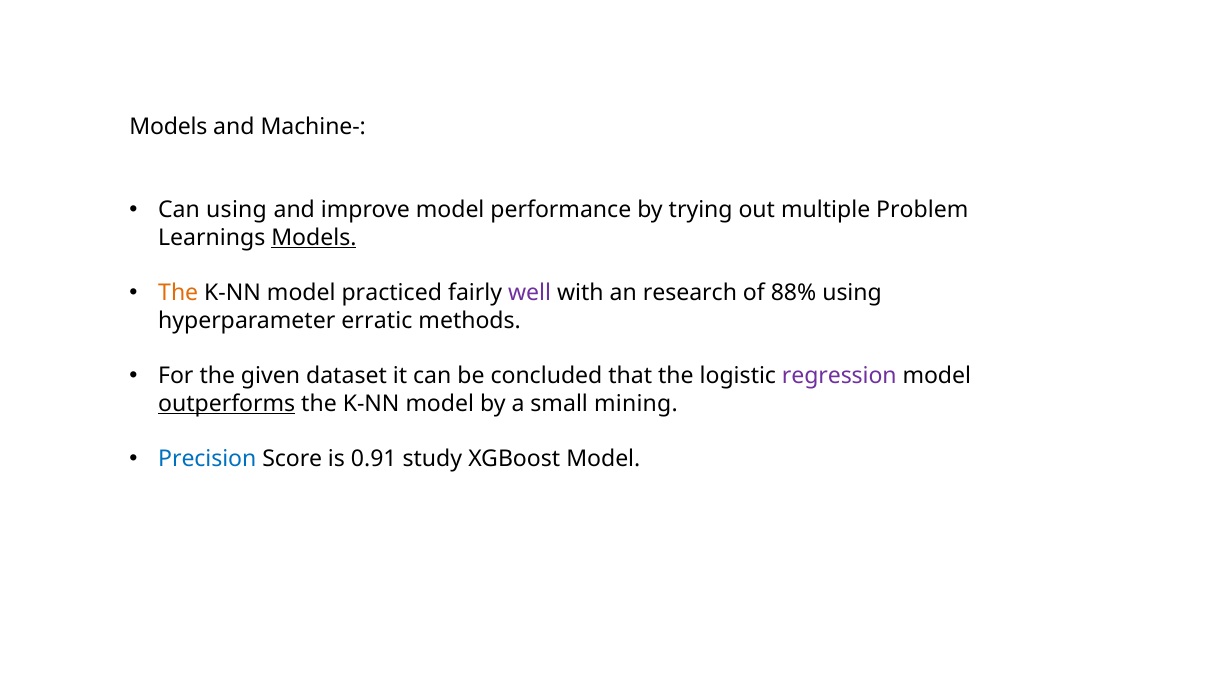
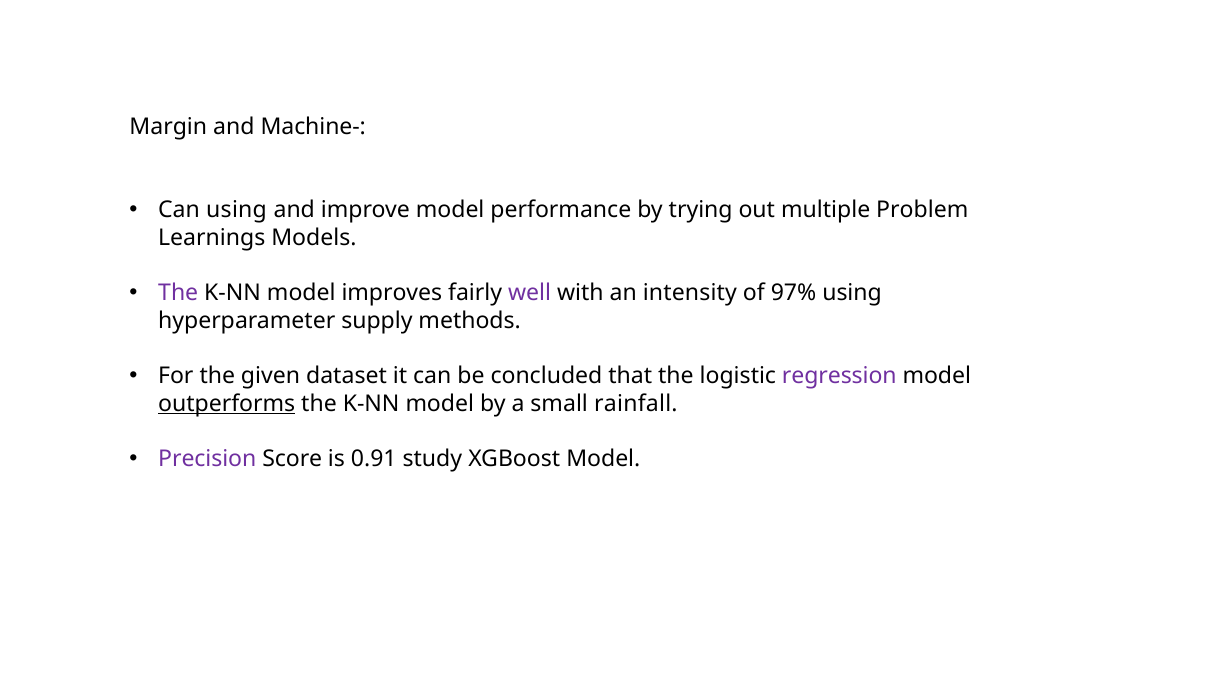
Models: Models -> Margin (168, 127)
Models underline: present -> none (314, 238)
The colour: orange -> purple (178, 293)
practiced: practiced -> improves (392, 293)
research: research -> intensity (690, 293)
88%: 88% -> 97% (794, 293)
erratic: erratic -> supply (377, 321)
mining: mining -> rainfall (636, 404)
Precision colour: blue -> purple (207, 459)
